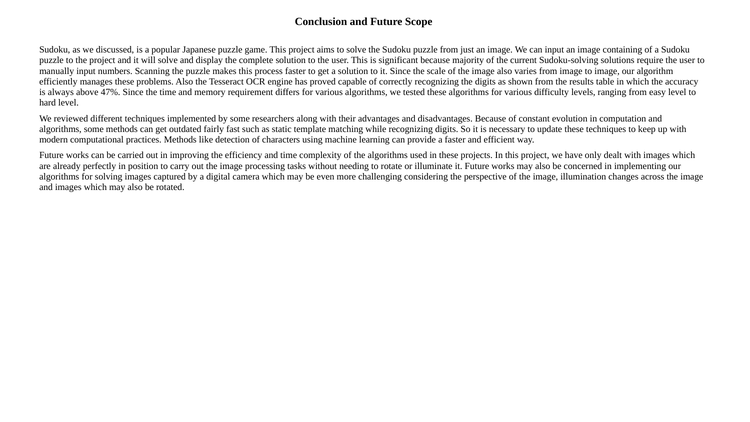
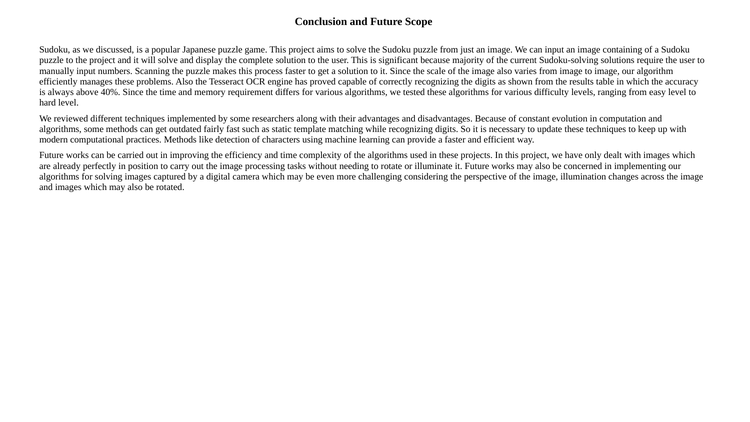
47%: 47% -> 40% (111, 92)
